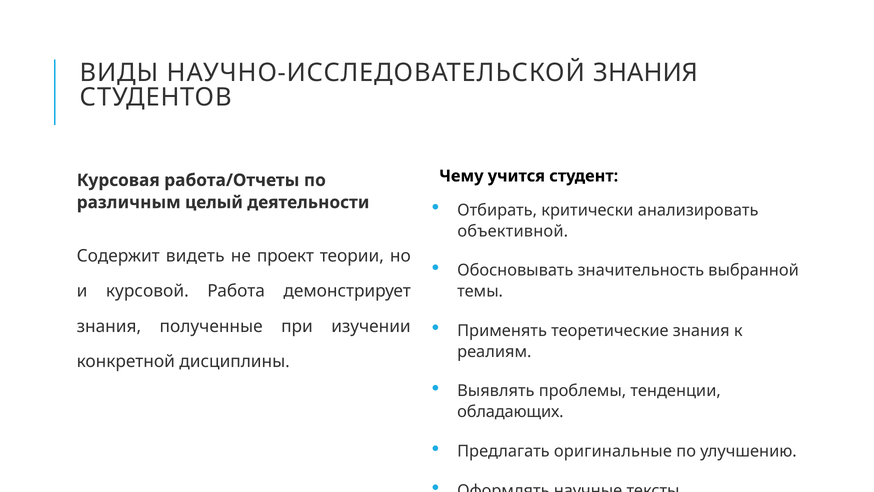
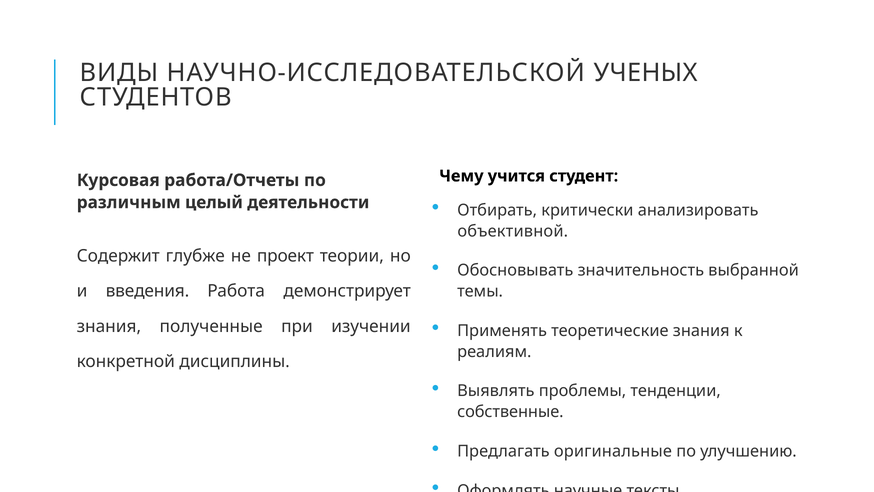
НАУЧНО-ИССЛЕДОВАТЕЛЬСКОЙ ЗНАНИЯ: ЗНАНИЯ -> УЧЕНЫХ (646, 73)
видеть: видеть -> глубже (195, 256)
курсовой: курсовой -> введения (147, 291)
обладающих: обладающих -> собственные (510, 412)
